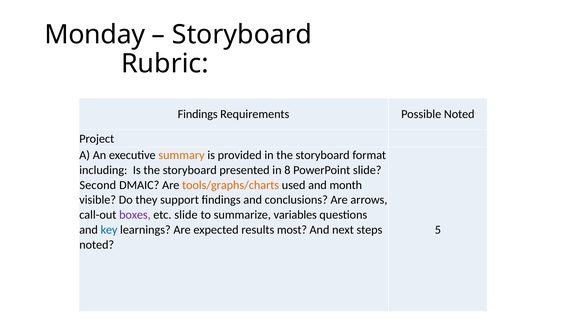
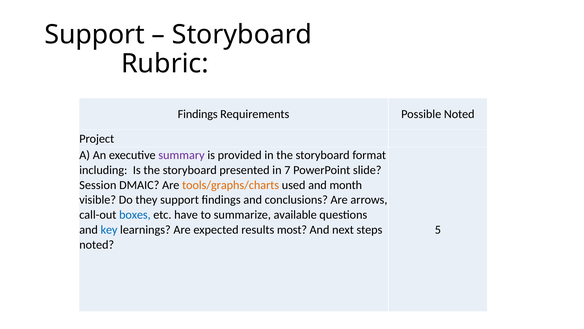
Monday: Monday -> Support (95, 35)
summary colour: orange -> purple (181, 155)
8: 8 -> 7 (287, 170)
Second: Second -> Session (98, 185)
boxes colour: purple -> blue (135, 215)
etc slide: slide -> have (186, 215)
variables: variables -> available (295, 215)
